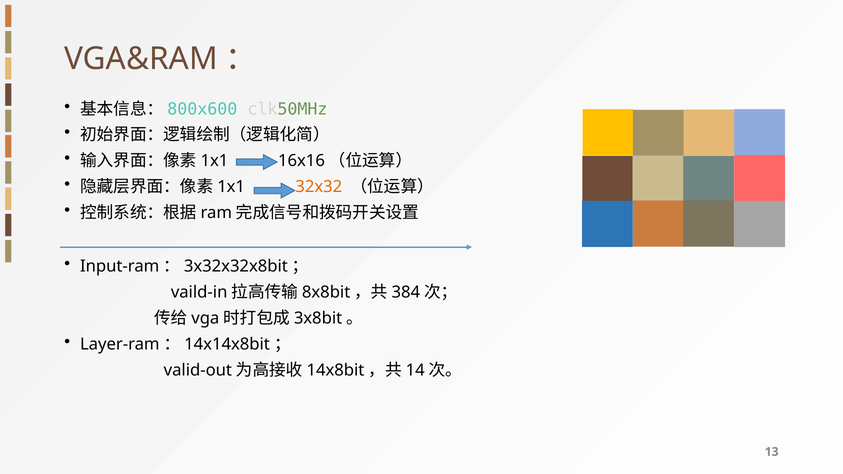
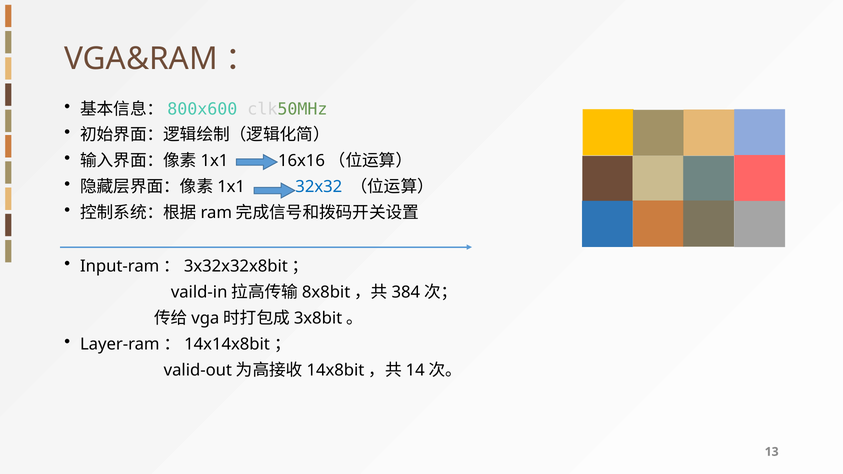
32x32 colour: orange -> blue (319, 187)
